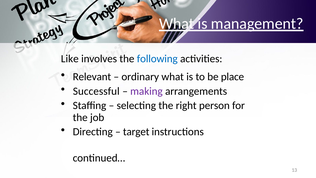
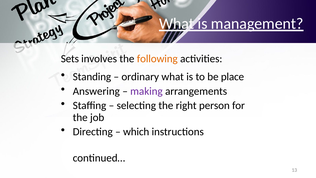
Like: Like -> Sets (70, 59)
following colour: blue -> orange (157, 59)
Relevant: Relevant -> Standing (92, 77)
Successful: Successful -> Answering (96, 91)
target: target -> which (136, 132)
